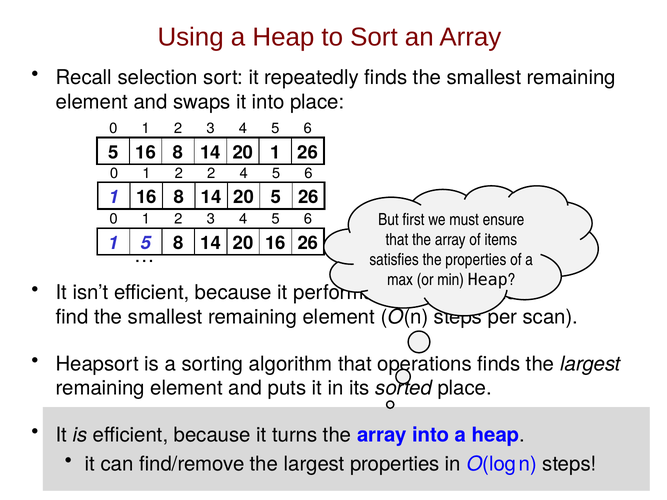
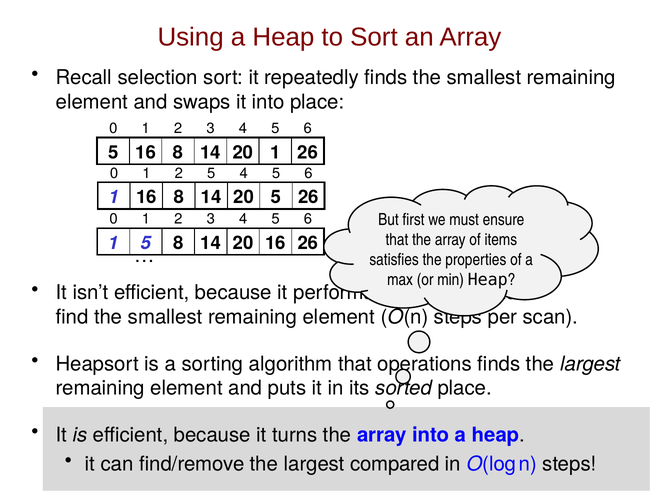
2 2: 2 -> 5 (211, 173)
largest properties: properties -> compared (395, 464)
